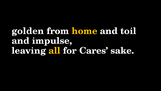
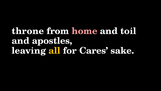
golden: golden -> throne (28, 31)
home colour: yellow -> pink (85, 31)
impulse: impulse -> apostles (52, 41)
